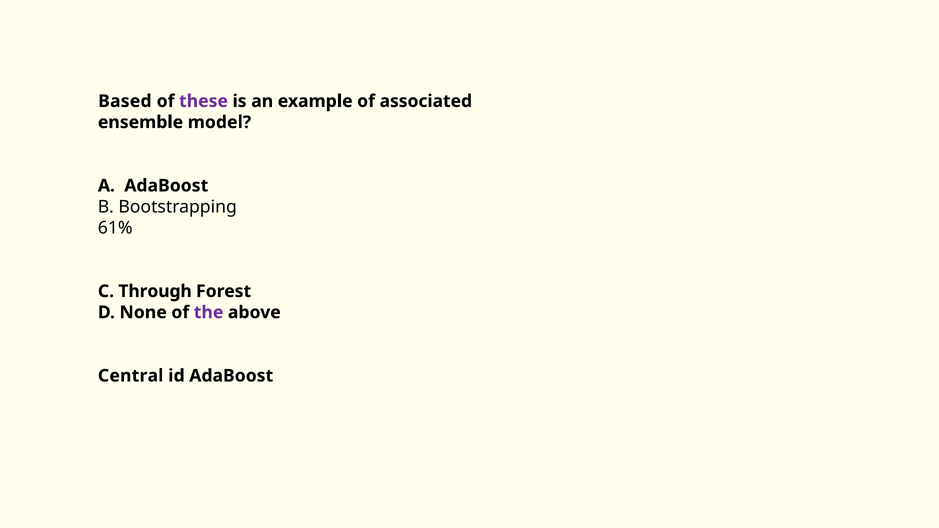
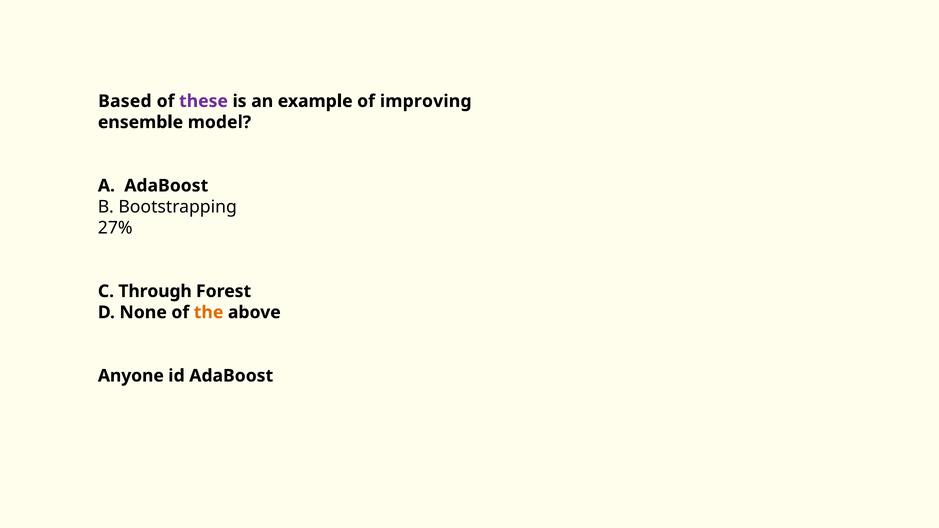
associated: associated -> improving (426, 101)
61%: 61% -> 27% (115, 228)
the colour: purple -> orange (209, 312)
Central: Central -> Anyone (131, 376)
